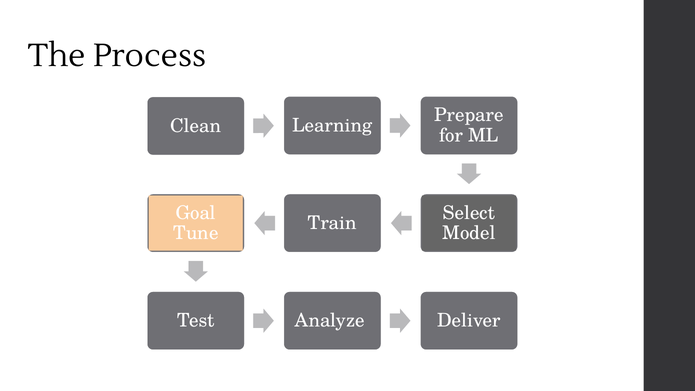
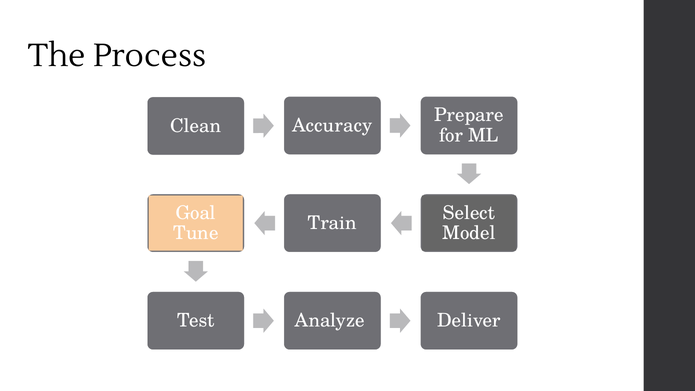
Learning: Learning -> Accuracy (332, 125)
